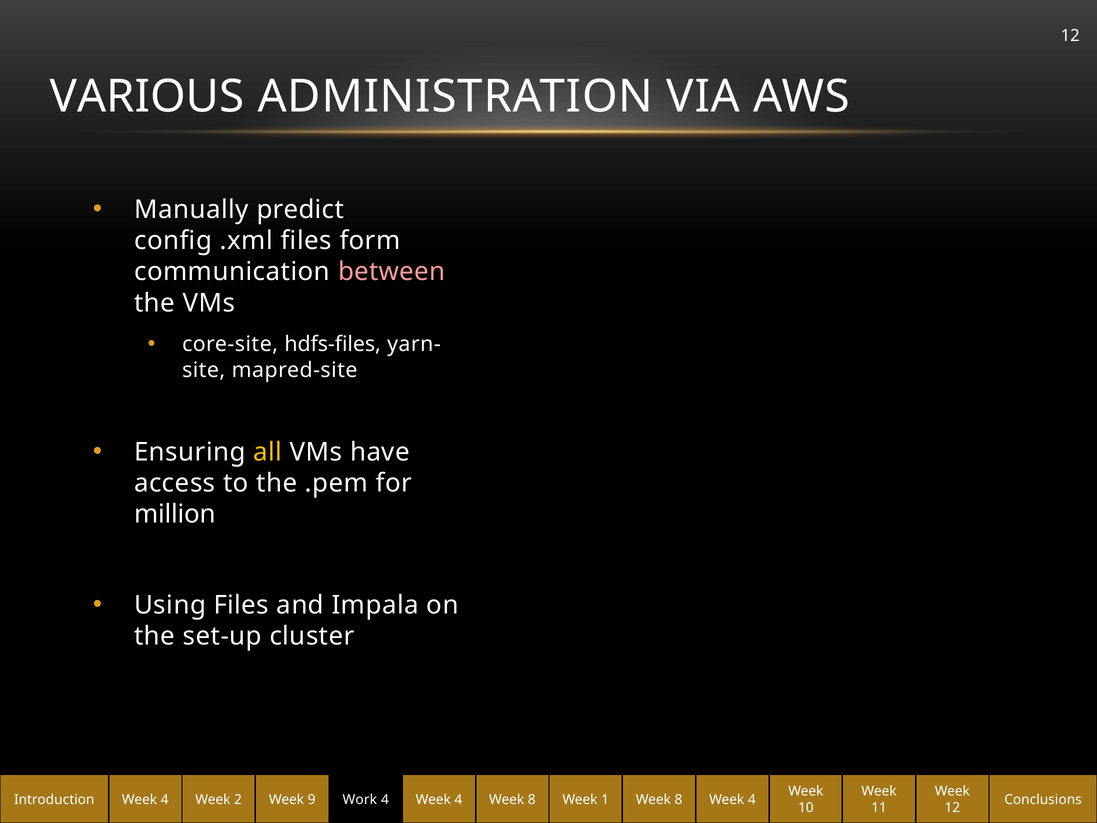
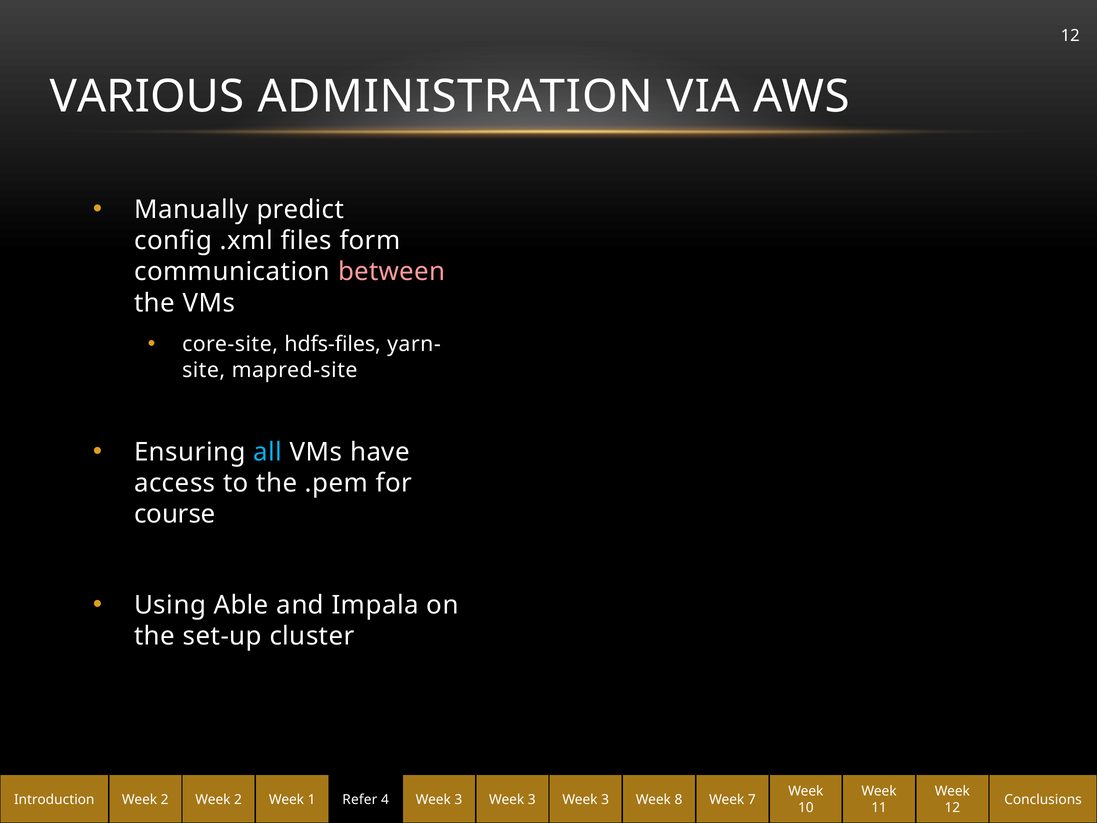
all colour: yellow -> light blue (268, 452)
million: million -> course (175, 514)
Using Files: Files -> Able (241, 605)
4: 4 -> 2 (165, 799)
9: 9 -> 1 (312, 799)
Work: Work -> Refer (360, 799)
4: 4 -> 3 (458, 799)
8: 8 -> 3 (532, 799)
1: 1 -> 3 (605, 799)
8 Week 4: 4 -> 7 (752, 799)
